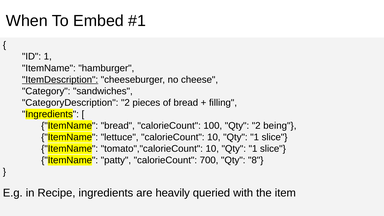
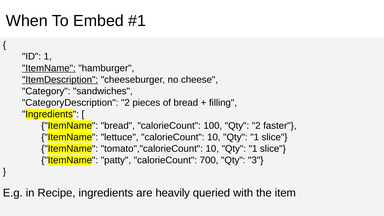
ItemName underline: none -> present (49, 68)
being: being -> faster (280, 126)
8: 8 -> 3 (256, 160)
